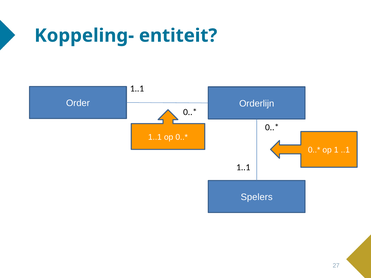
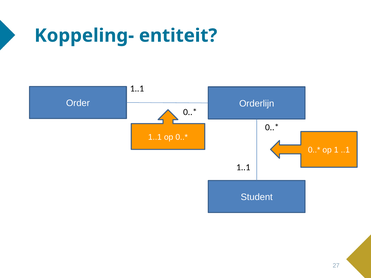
Spelers: Spelers -> Student (257, 197)
